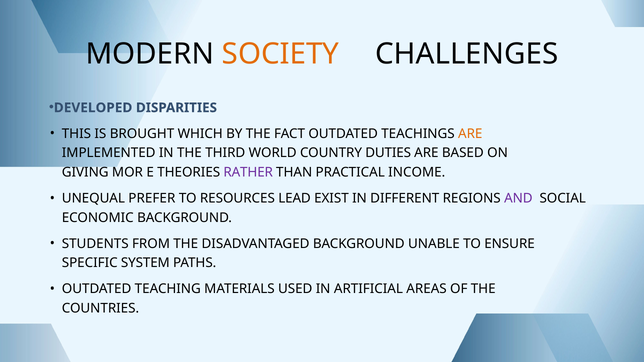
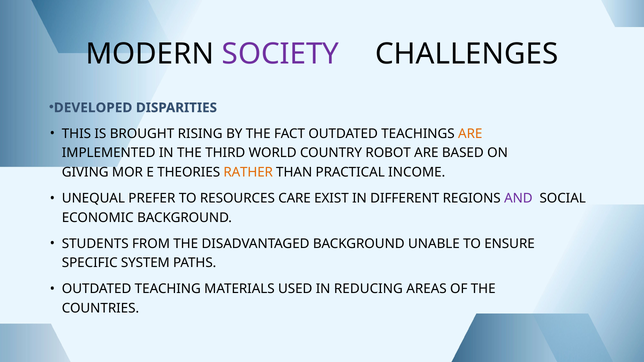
SOCIETY colour: orange -> purple (280, 54)
WHICH: WHICH -> RISING (200, 134)
DUTIES: DUTIES -> ROBOT (388, 153)
RATHER colour: purple -> orange (248, 172)
LEAD: LEAD -> CARE (295, 199)
ARTIFICIAL: ARTIFICIAL -> REDUCING (368, 289)
